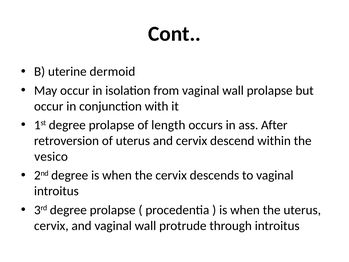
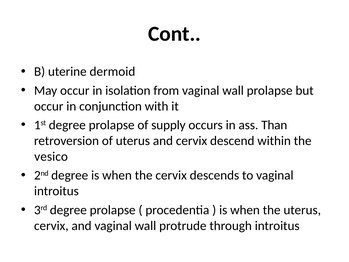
length: length -> supply (168, 125)
After: After -> Than (274, 125)
